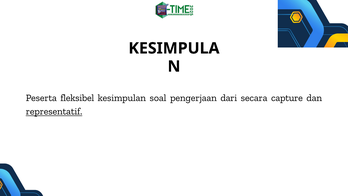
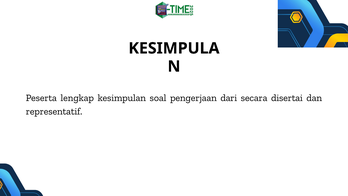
fleksibel: fleksibel -> lengkap (77, 98)
capture: capture -> disertai (287, 98)
representatif underline: present -> none (54, 111)
